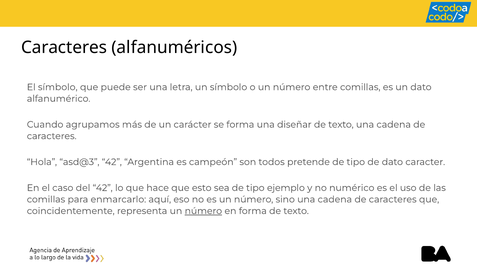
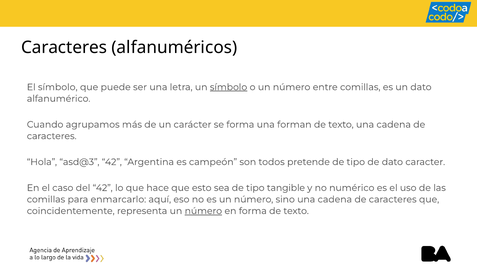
símbolo underline: none -> present (229, 87)
diseñar: diseñar -> forman (294, 124)
ejemplo: ejemplo -> tangible (286, 187)
